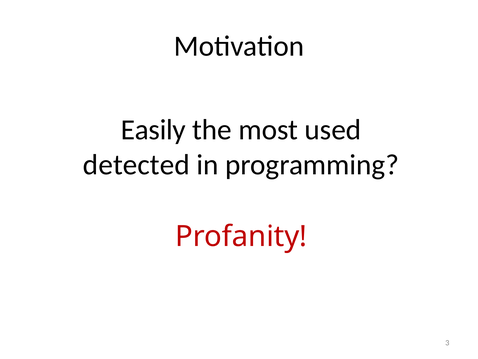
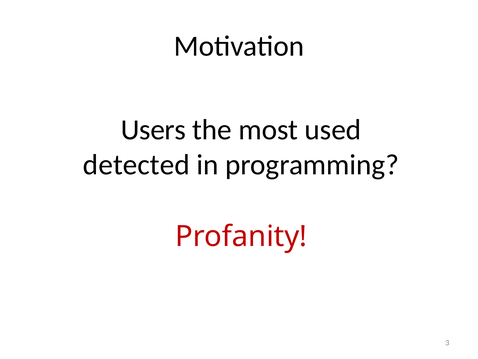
Easily: Easily -> Users (153, 130)
